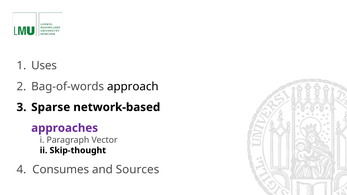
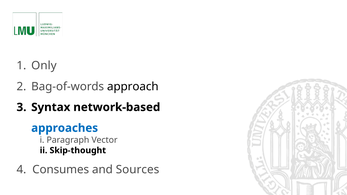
Uses: Uses -> Only (44, 66)
Sparse: Sparse -> Syntax (51, 107)
approaches colour: purple -> blue (65, 128)
